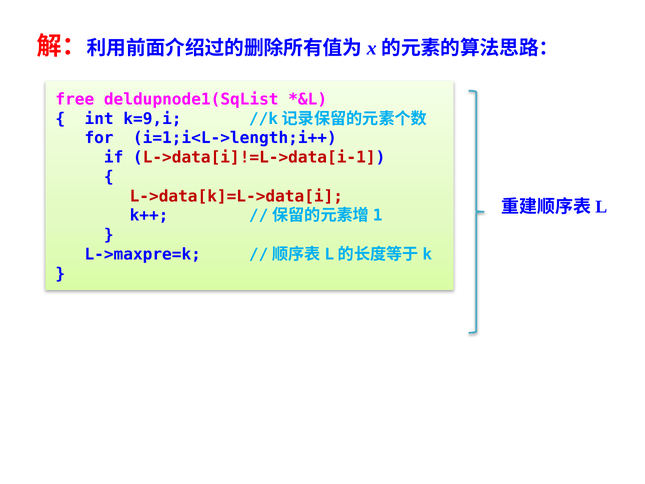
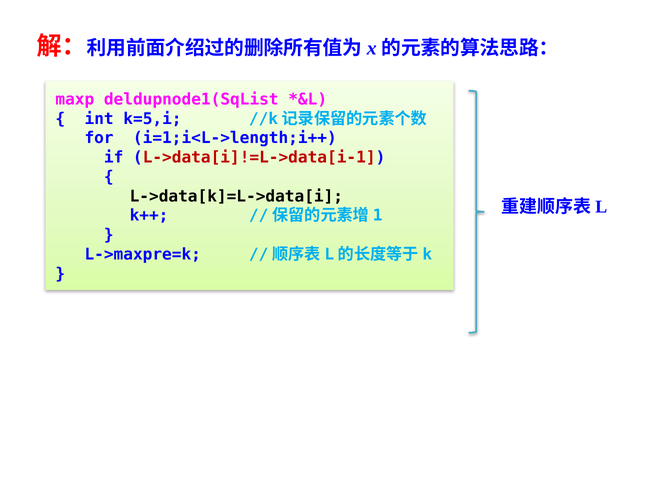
free: free -> maxp (75, 99)
k=9,i: k=9,i -> k=5,i (152, 119)
L->data[k]=L->data[i colour: red -> black (236, 196)
